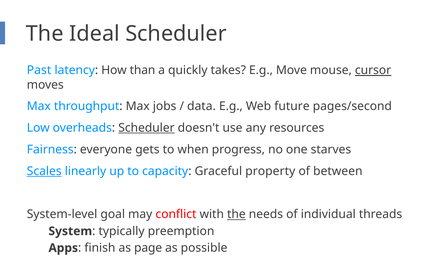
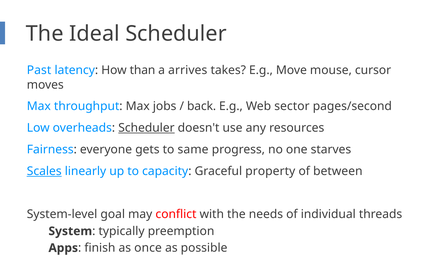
quickly: quickly -> arrives (188, 71)
cursor underline: present -> none (373, 71)
data: data -> back (202, 107)
future: future -> sector (292, 107)
when: when -> same (193, 150)
the underline: present -> none (236, 215)
page: page -> once (148, 249)
